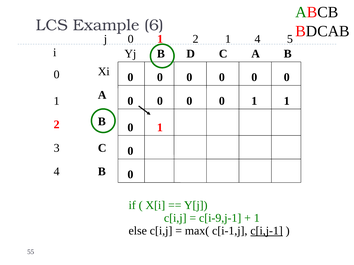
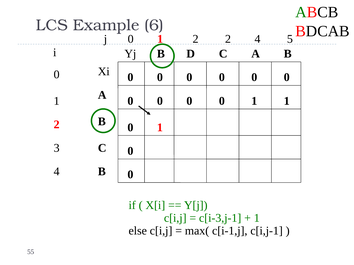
2 1: 1 -> 2 (228, 39)
c[i-9,j-1: c[i-9,j-1 -> c[i-3,j-1 (220, 218)
c[i,j-1 underline: present -> none (267, 231)
